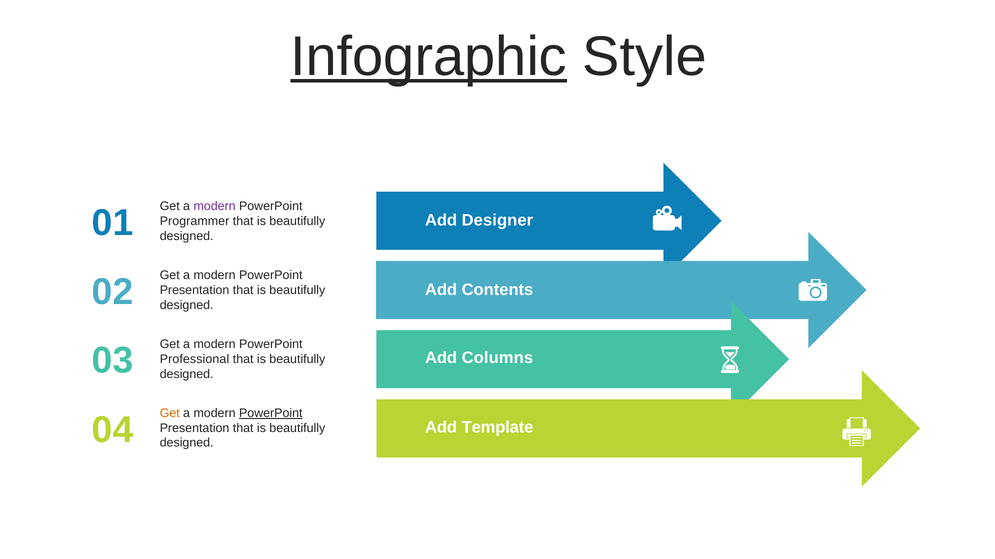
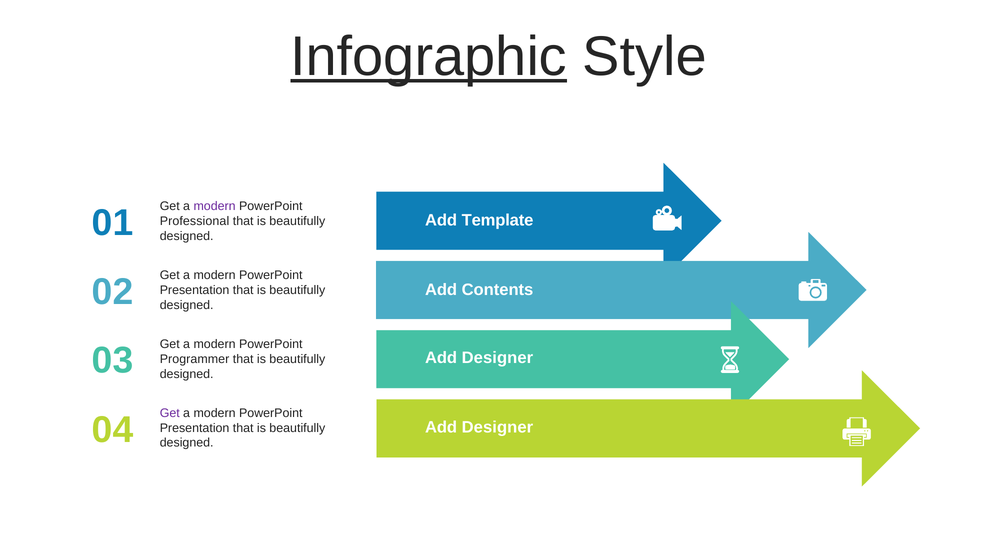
Designer: Designer -> Template (498, 221)
Programmer: Programmer -> Professional (195, 222)
Columns: Columns -> Designer (497, 358)
Professional: Professional -> Programmer (195, 360)
Get colour: orange -> purple (170, 414)
PowerPoint underline: present -> none (271, 414)
Template: Template -> Designer (497, 428)
